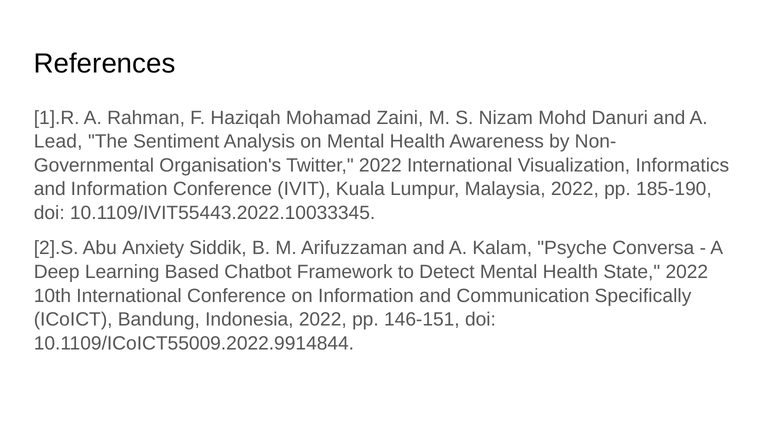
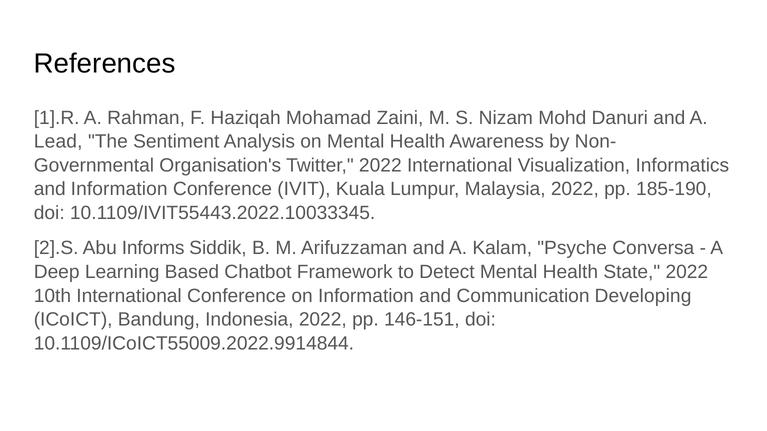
Anxiety: Anxiety -> Informs (153, 248)
Specifically: Specifically -> Developing (643, 296)
